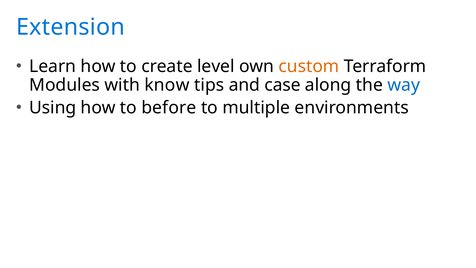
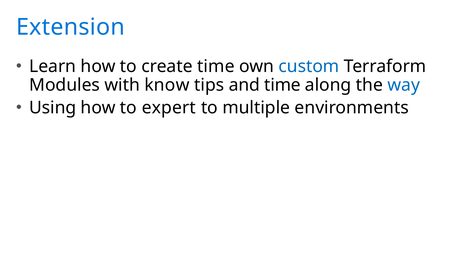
create level: level -> time (216, 66)
custom colour: orange -> blue (309, 66)
and case: case -> time (283, 85)
before: before -> expert (169, 108)
